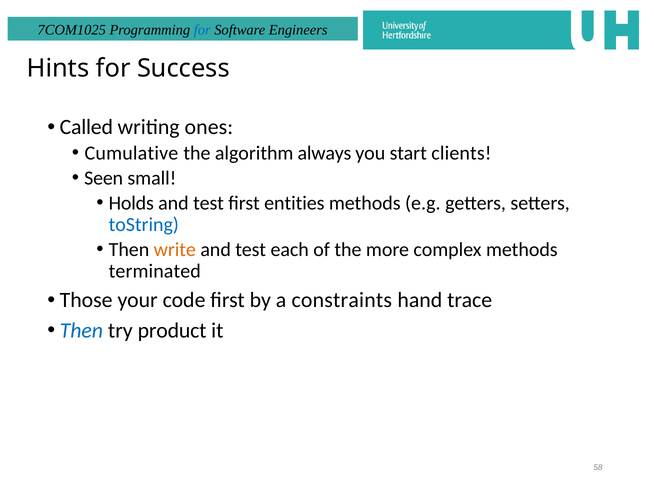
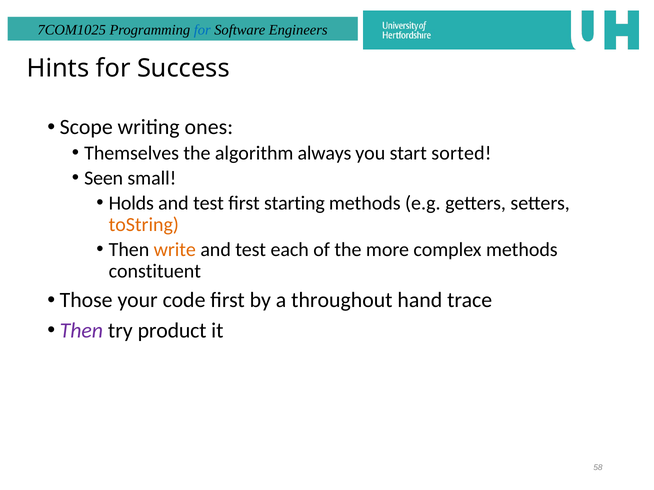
Called: Called -> Scope (86, 127)
Cumulative: Cumulative -> Themselves (132, 153)
clients: clients -> sorted (461, 153)
entities: entities -> starting (294, 203)
toString colour: blue -> orange (144, 225)
terminated: terminated -> constituent (155, 271)
constraints: constraints -> throughout (342, 301)
Then colour: blue -> purple (81, 331)
